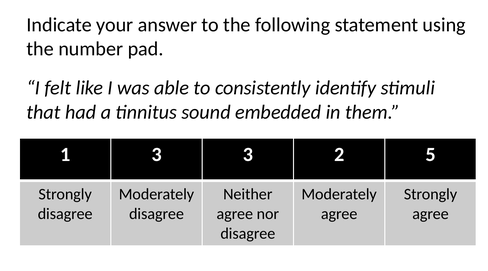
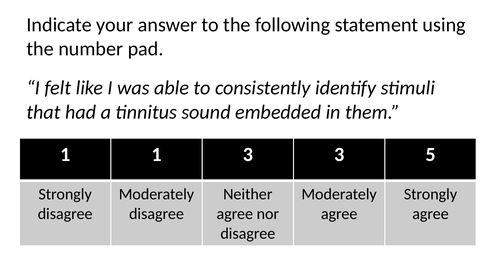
1 3: 3 -> 1 (157, 154)
3 2: 2 -> 3 (339, 154)
